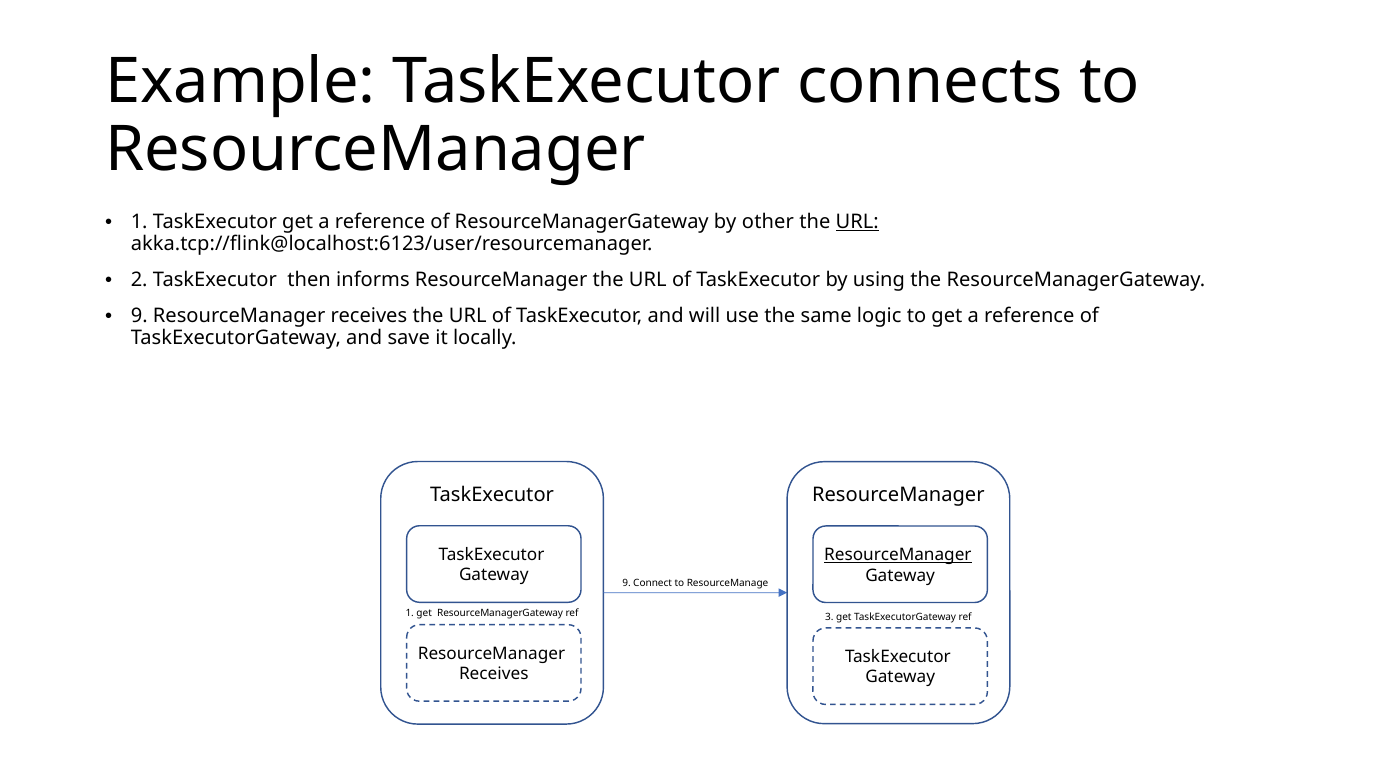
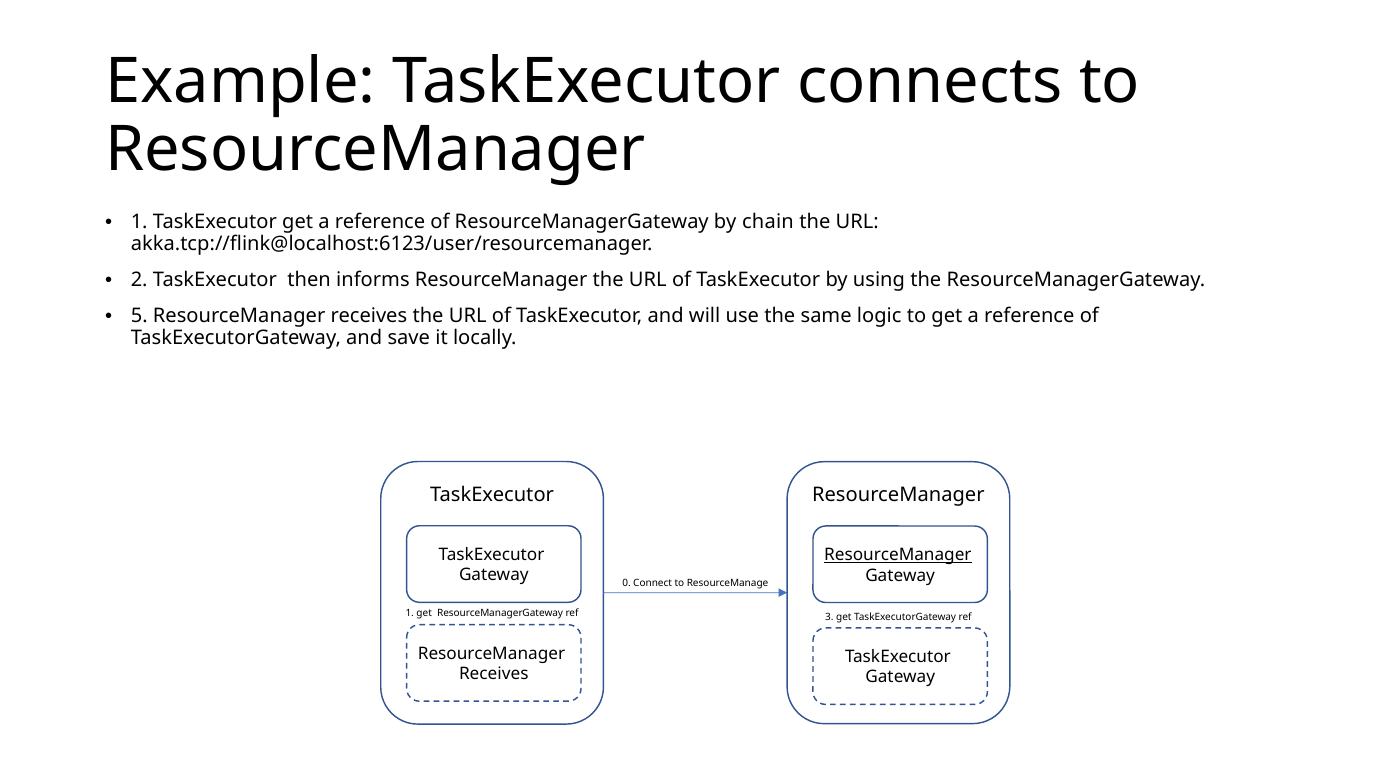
other: other -> chain (768, 222)
URL underline: present -> none (857, 222)
9: 9 -> 5 (139, 316)
Gateway 9: 9 -> 0 (627, 583)
